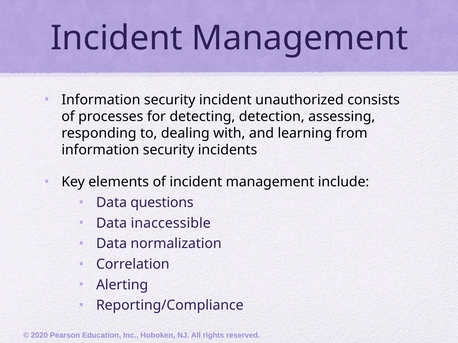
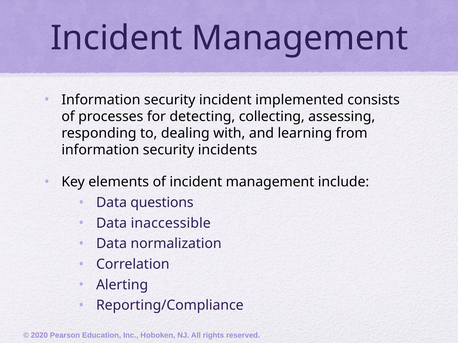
unauthorized: unauthorized -> implemented (299, 100)
detection: detection -> collecting (272, 117)
